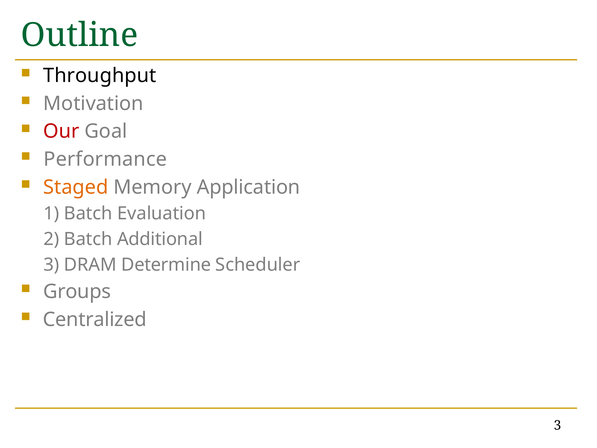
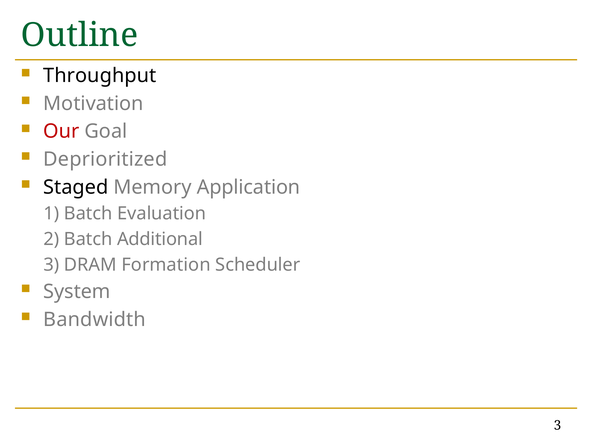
Performance: Performance -> Deprioritized (105, 159)
Staged colour: orange -> black (76, 187)
Determine: Determine -> Formation (166, 265)
Groups: Groups -> System (77, 291)
Centralized: Centralized -> Bandwidth (95, 319)
